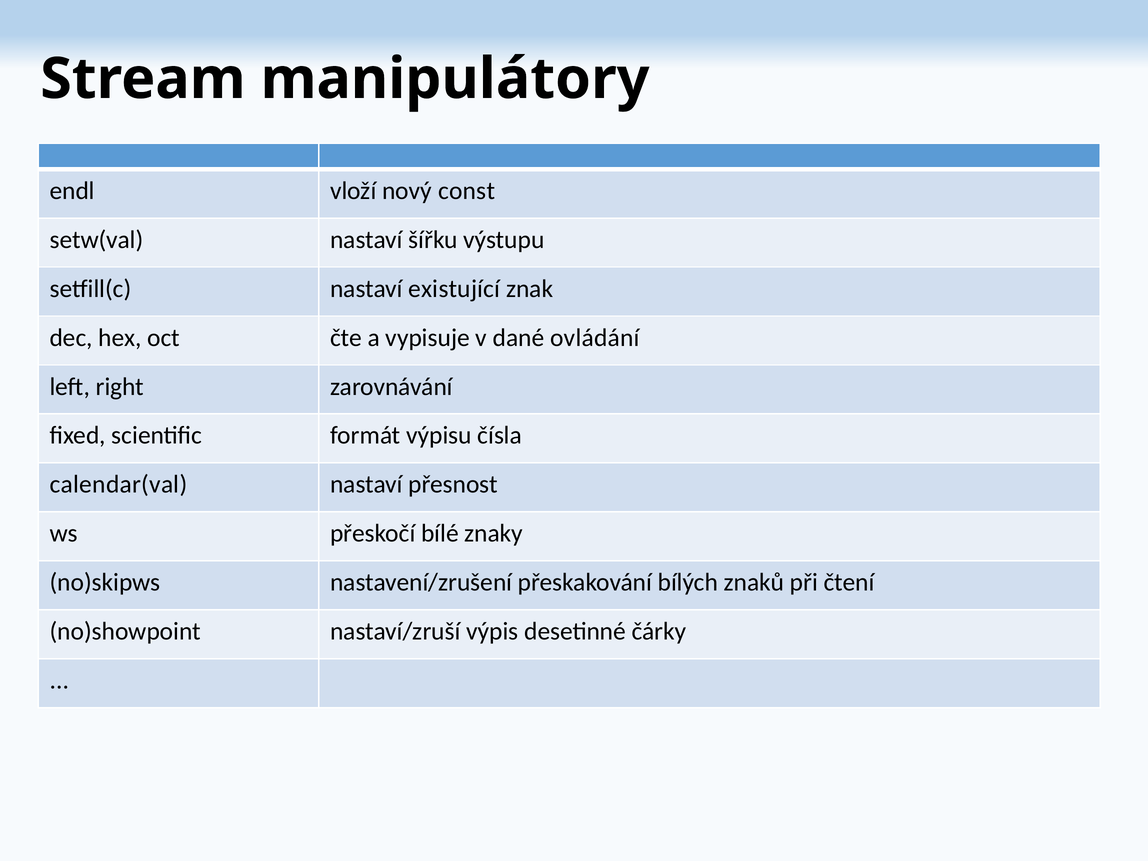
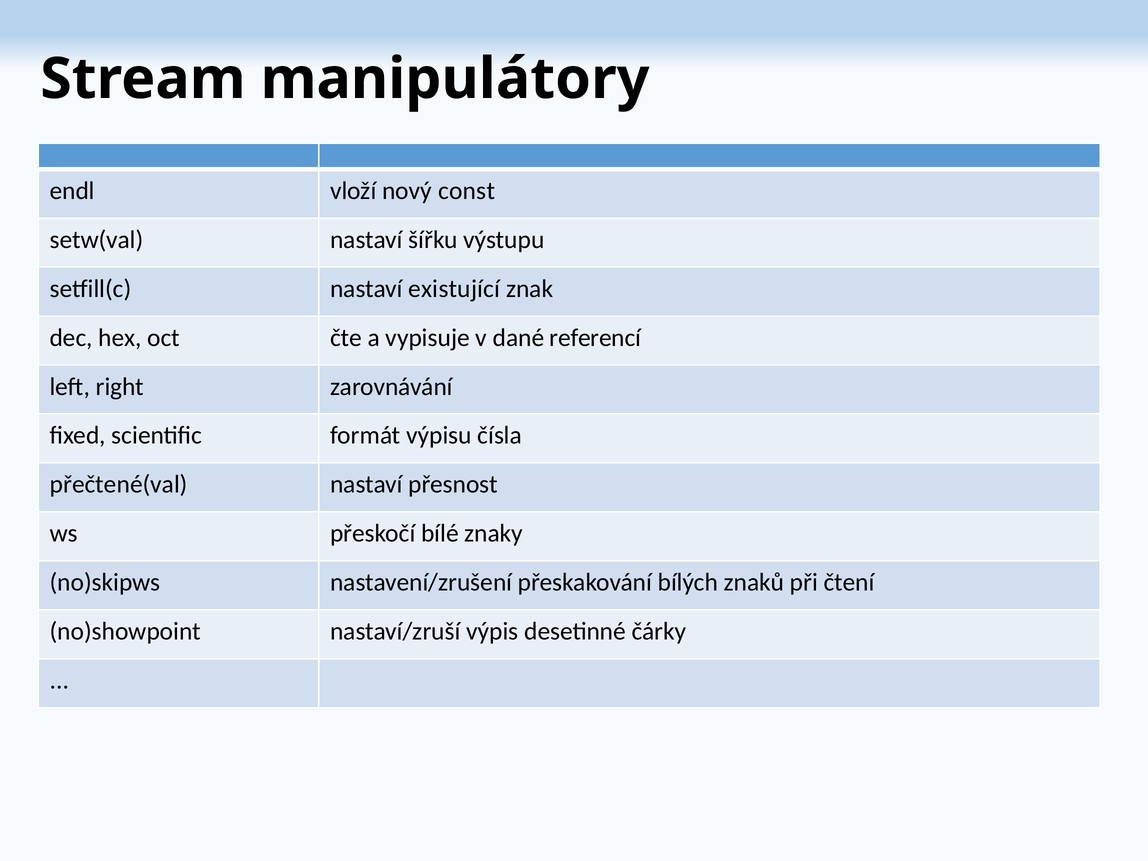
ovládání: ovládání -> referencí (595, 338)
calendar(val: calendar(val -> přečtené(val (119, 485)
